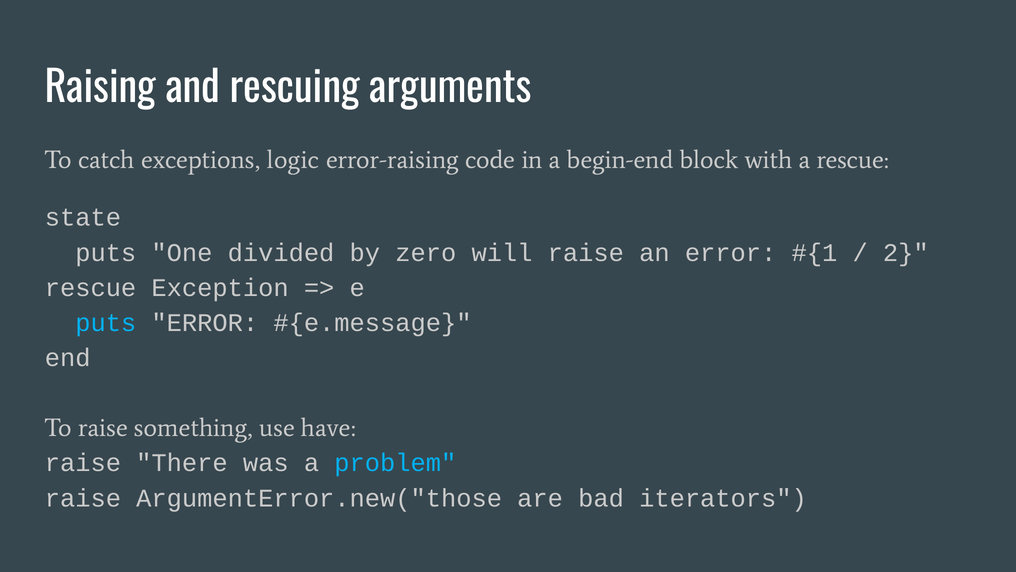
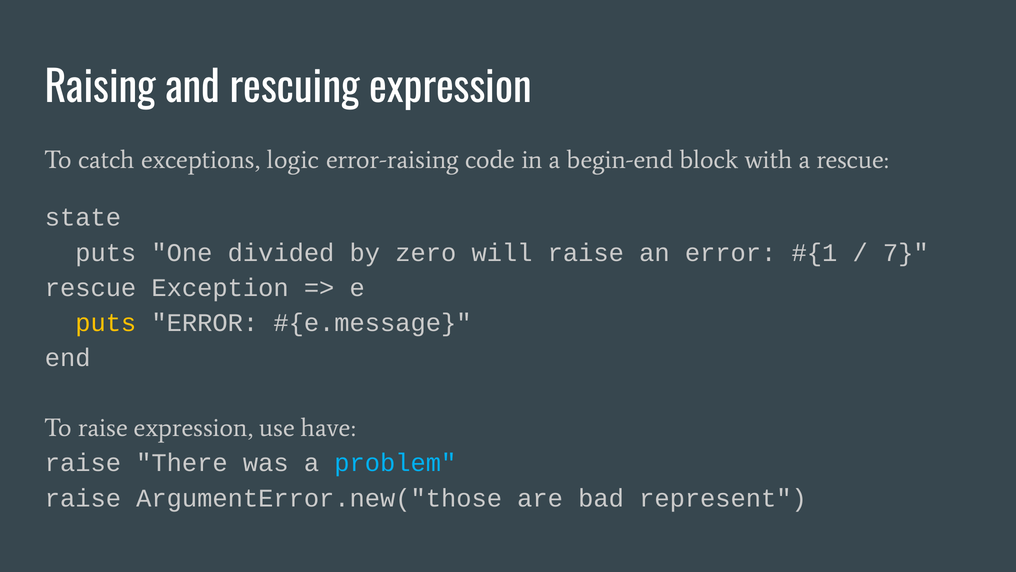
rescuing arguments: arguments -> expression (451, 88)
2: 2 -> 7 (906, 252)
puts colour: light blue -> yellow (106, 322)
raise something: something -> expression (193, 428)
iterators: iterators -> represent (723, 498)
